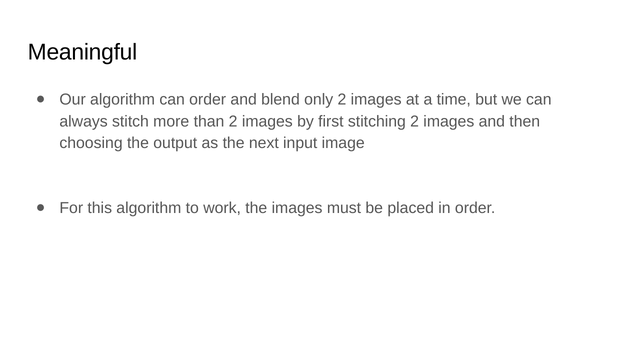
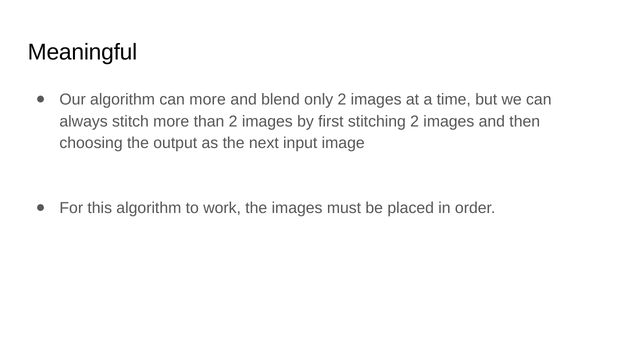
can order: order -> more (208, 99)
